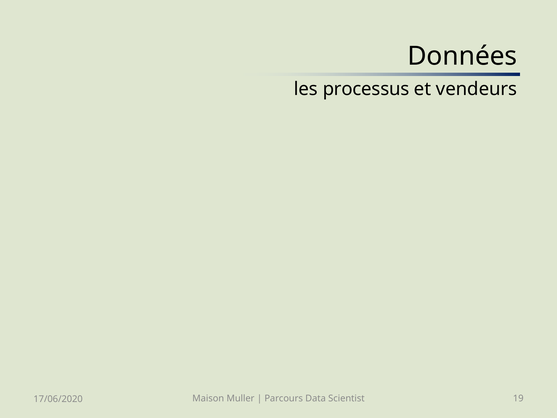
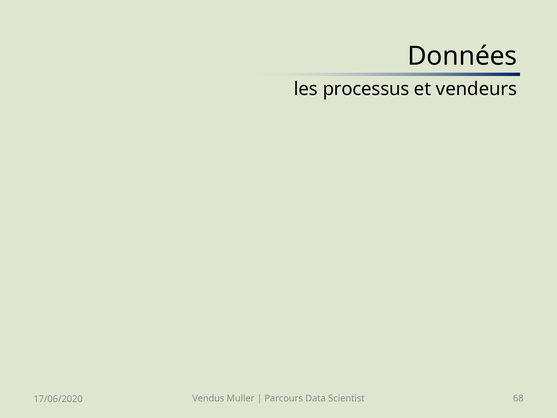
Maison: Maison -> Vendus (208, 398)
19: 19 -> 68 (518, 398)
